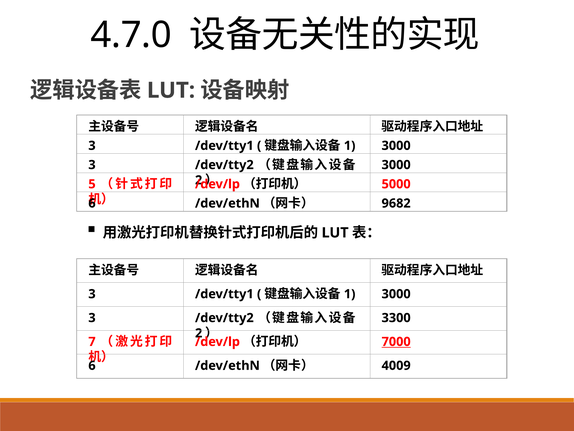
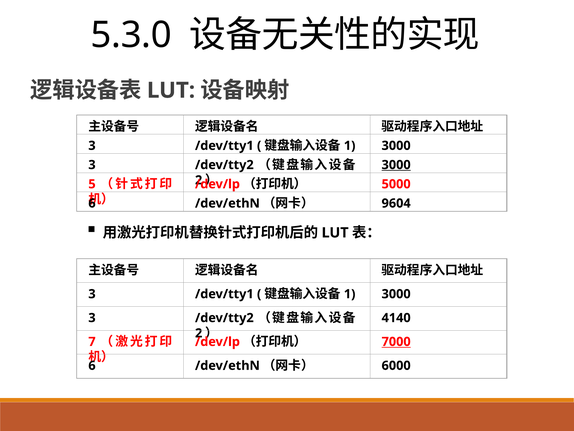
4.7.0: 4.7.0 -> 5.3.0 (131, 35)
3000 underline: none -> present (396, 165)
9682: 9682 -> 9604 (396, 203)
3300: 3300 -> 4140 (396, 318)
4009: 4009 -> 6000 (396, 365)
